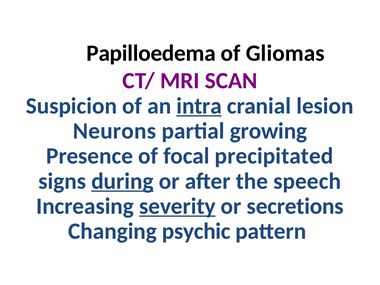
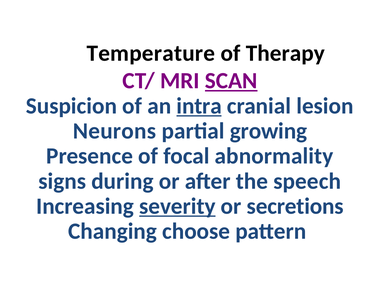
Papilloedema: Papilloedema -> Temperature (151, 53)
Gliomas: Gliomas -> Therapy (285, 53)
SCAN underline: none -> present (231, 81)
precipitated: precipitated -> abnormality (274, 156)
during underline: present -> none (122, 181)
psychic: psychic -> choose (196, 231)
